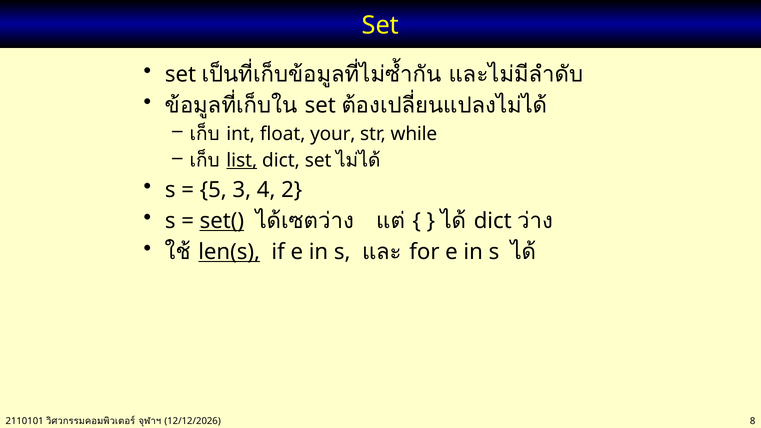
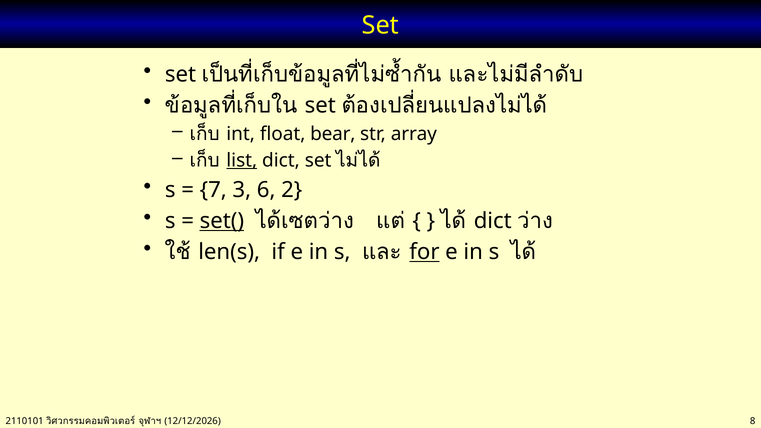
your: your -> bear (333, 134)
while: while -> array (414, 134)
5: 5 -> 7 (213, 190)
4: 4 -> 6 (266, 190)
len(s underline: present -> none (229, 252)
for underline: none -> present (424, 252)
